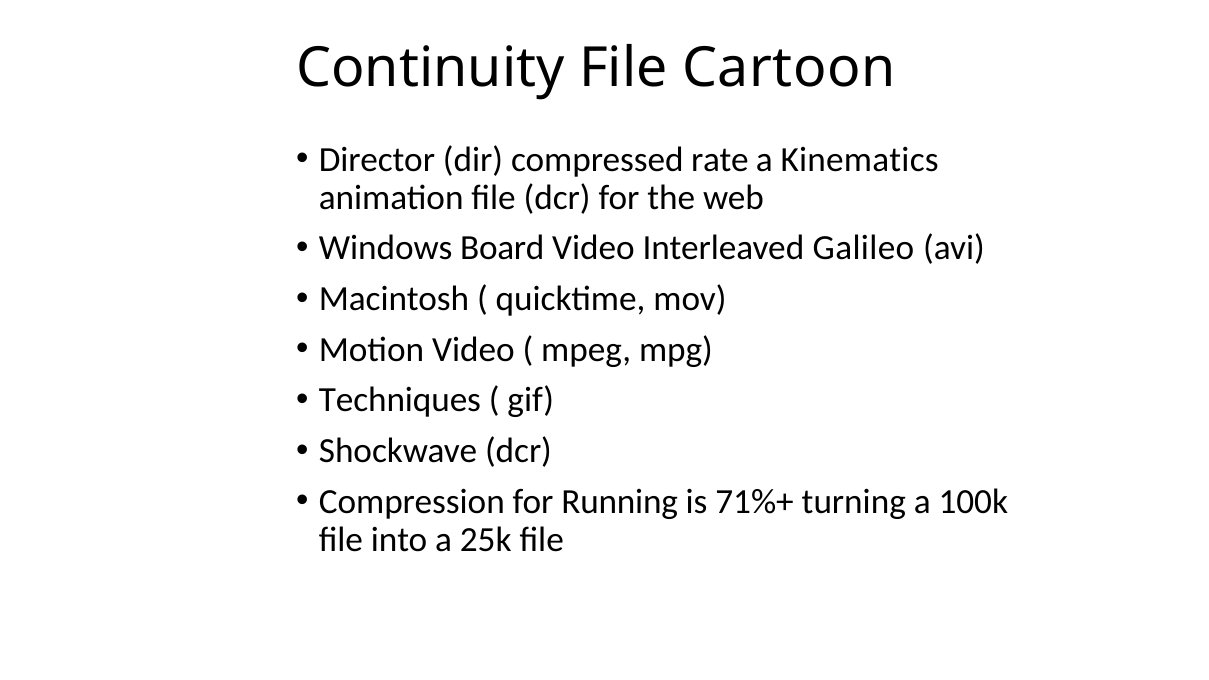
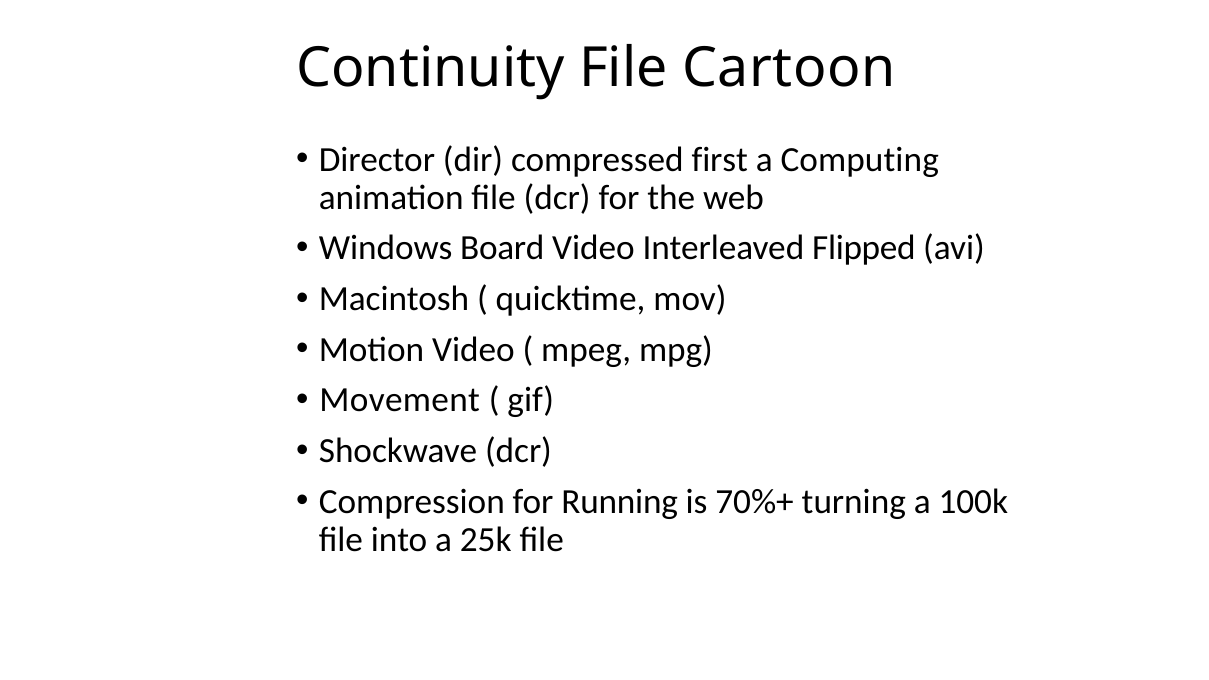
rate: rate -> first (720, 159)
Kinematics: Kinematics -> Computing (860, 159)
Galileo: Galileo -> Flipped (864, 248)
Techniques: Techniques -> Movement (400, 400)
71%+: 71%+ -> 70%+ (755, 502)
